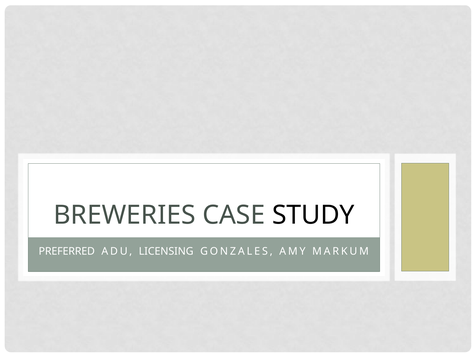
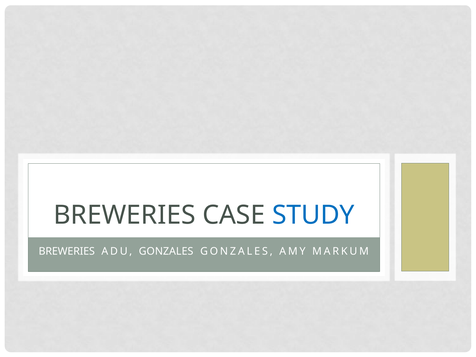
STUDY colour: black -> blue (313, 215)
PREFERRED: PREFERRED -> BREWERIES (67, 251)
ADU LICENSING: LICENSING -> GONZALES (166, 251)
